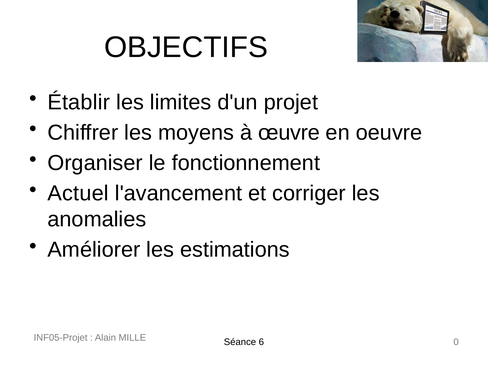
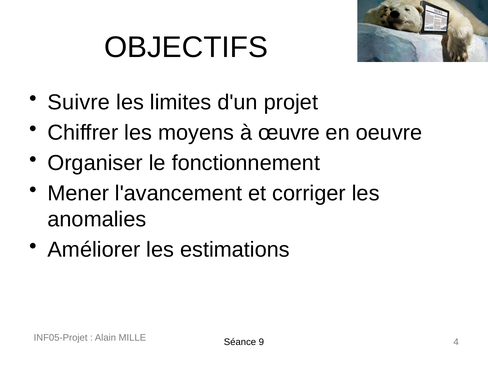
Établir: Établir -> Suivre (79, 102)
Actuel: Actuel -> Mener (78, 193)
0: 0 -> 4 (456, 342)
6: 6 -> 9 (261, 342)
